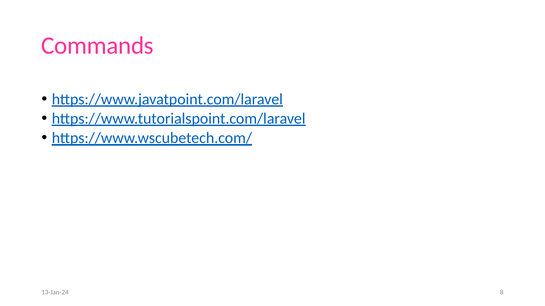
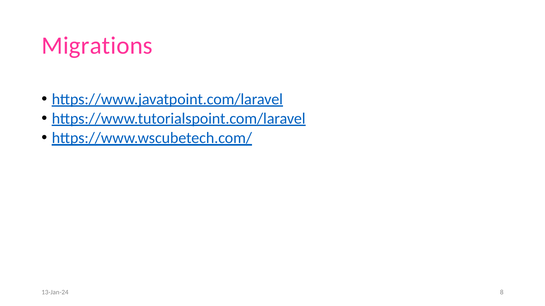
Commands: Commands -> Migrations (97, 46)
